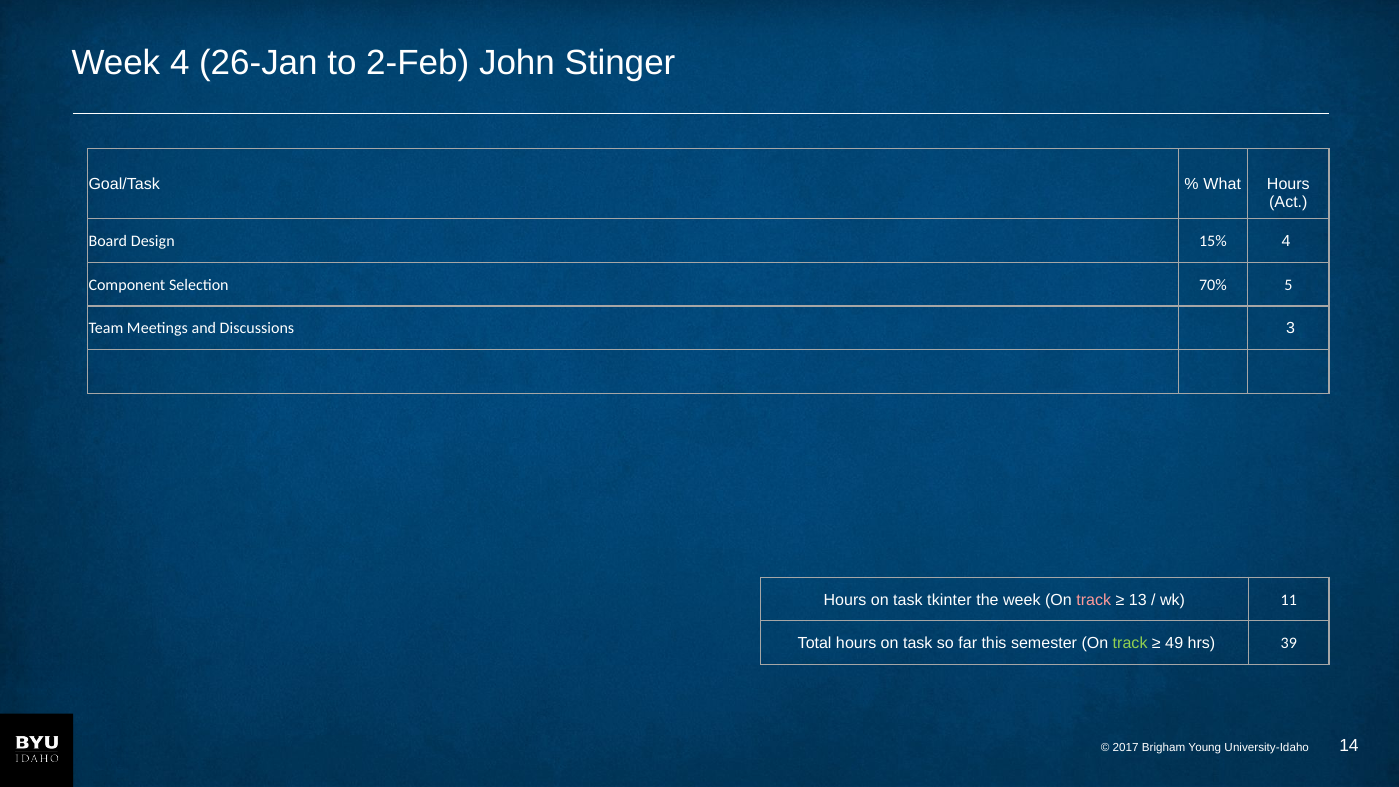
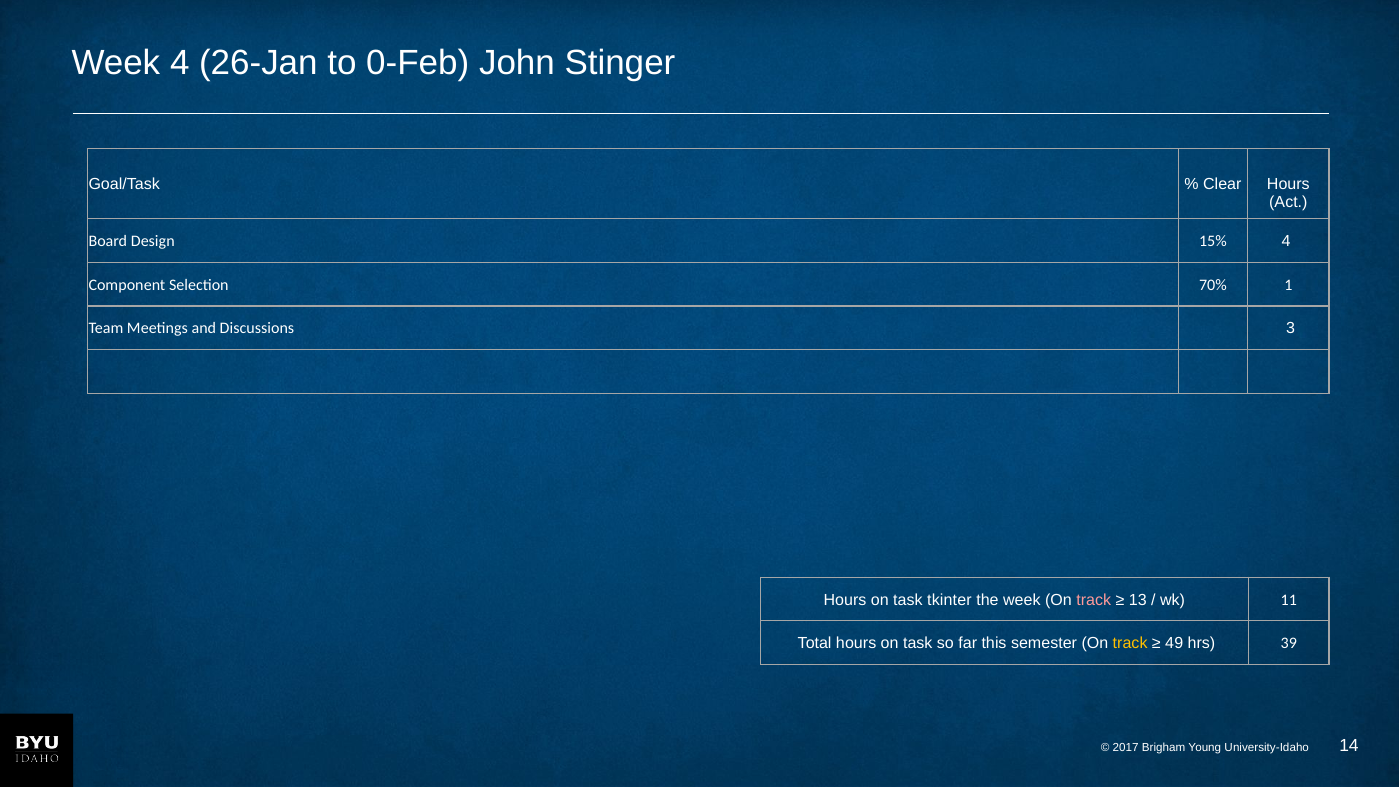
2-Feb: 2-Feb -> 0-Feb (418, 63)
What: What -> Clear (1222, 184)
5: 5 -> 1 (1288, 285)
track colour: light green -> yellow (1130, 643)
